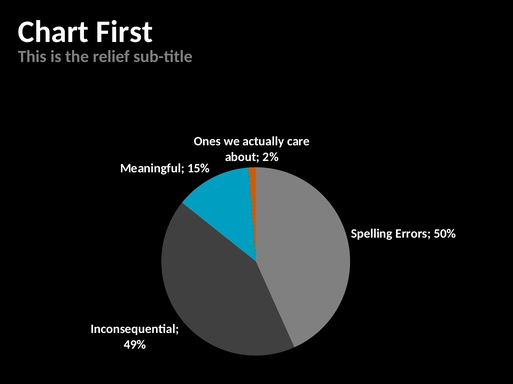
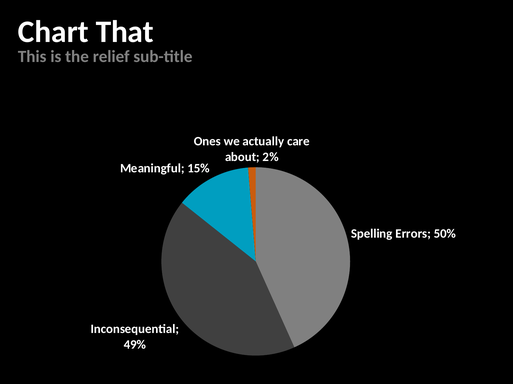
First: First -> That (125, 32)
